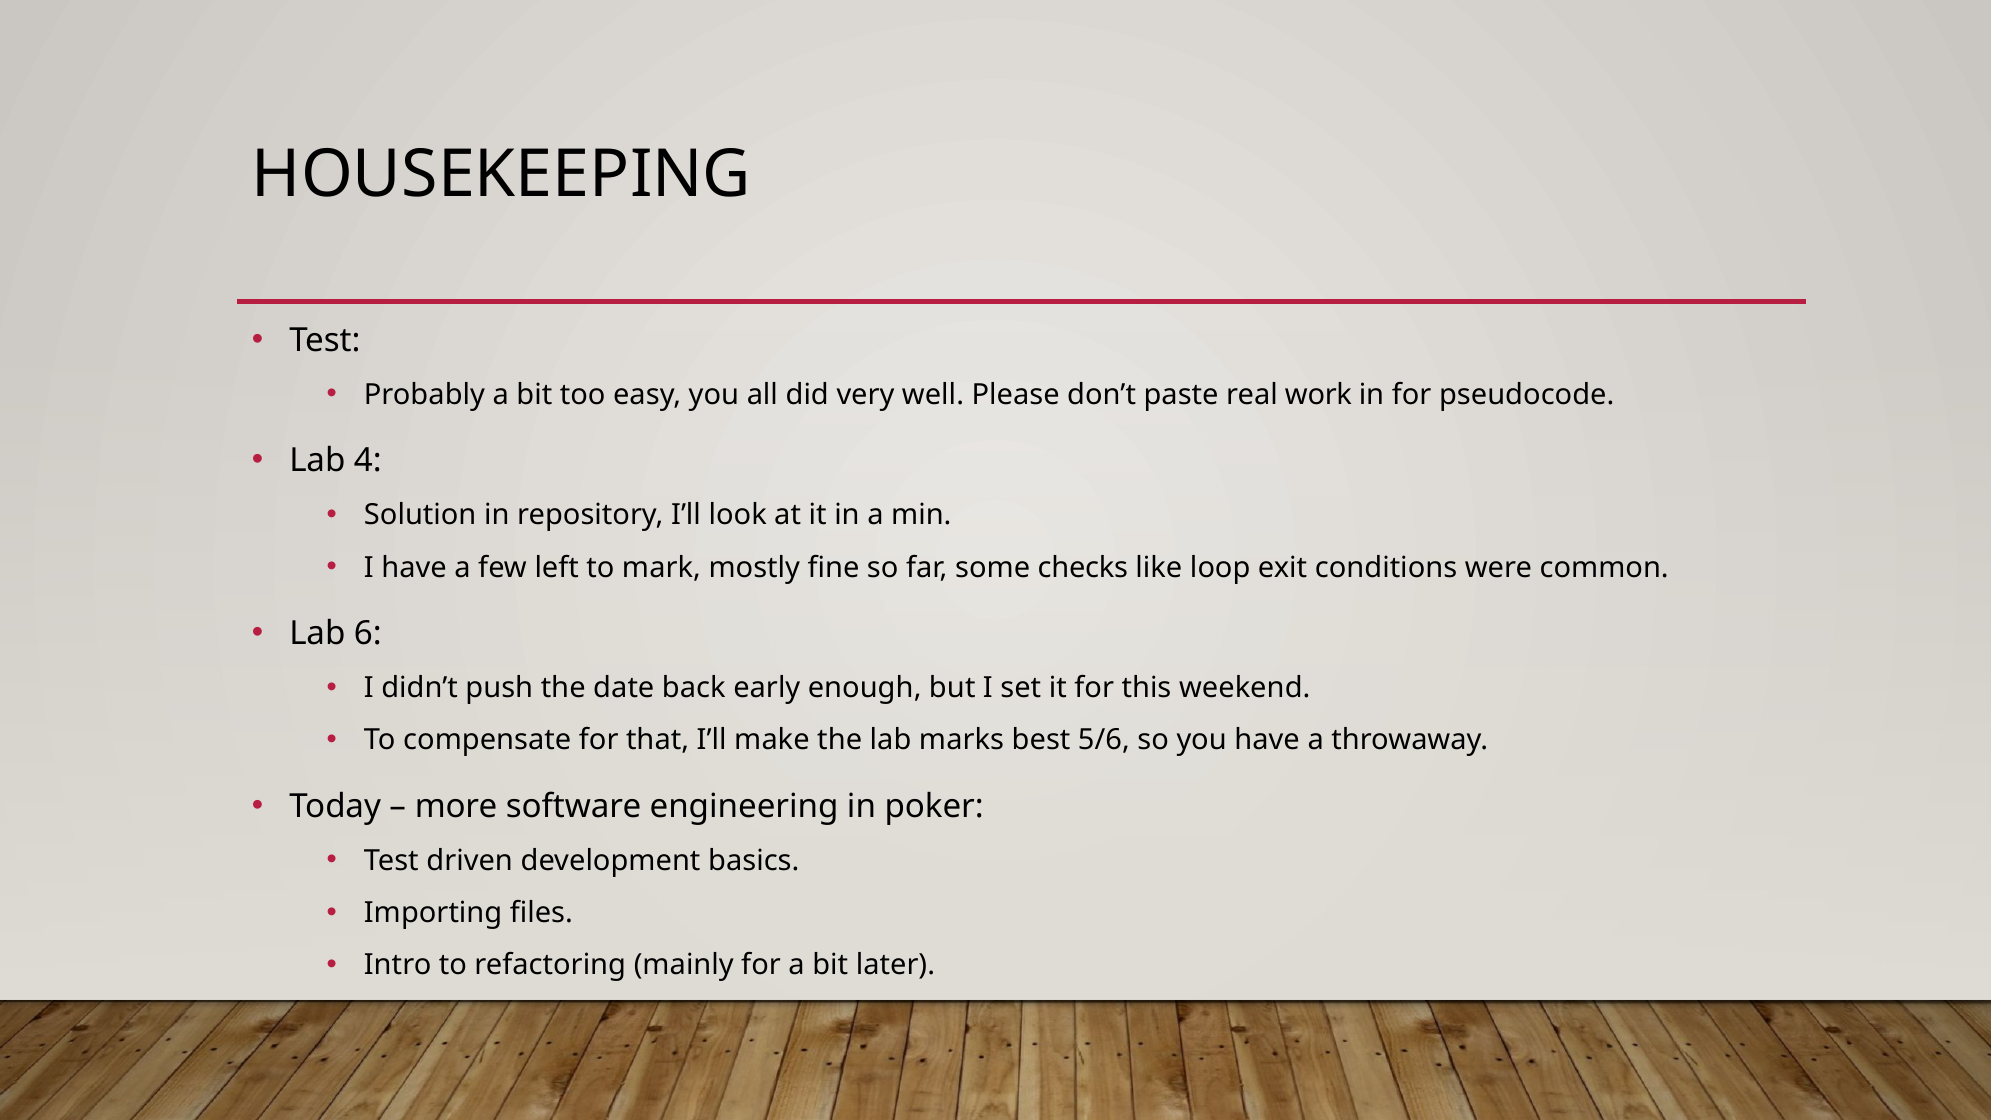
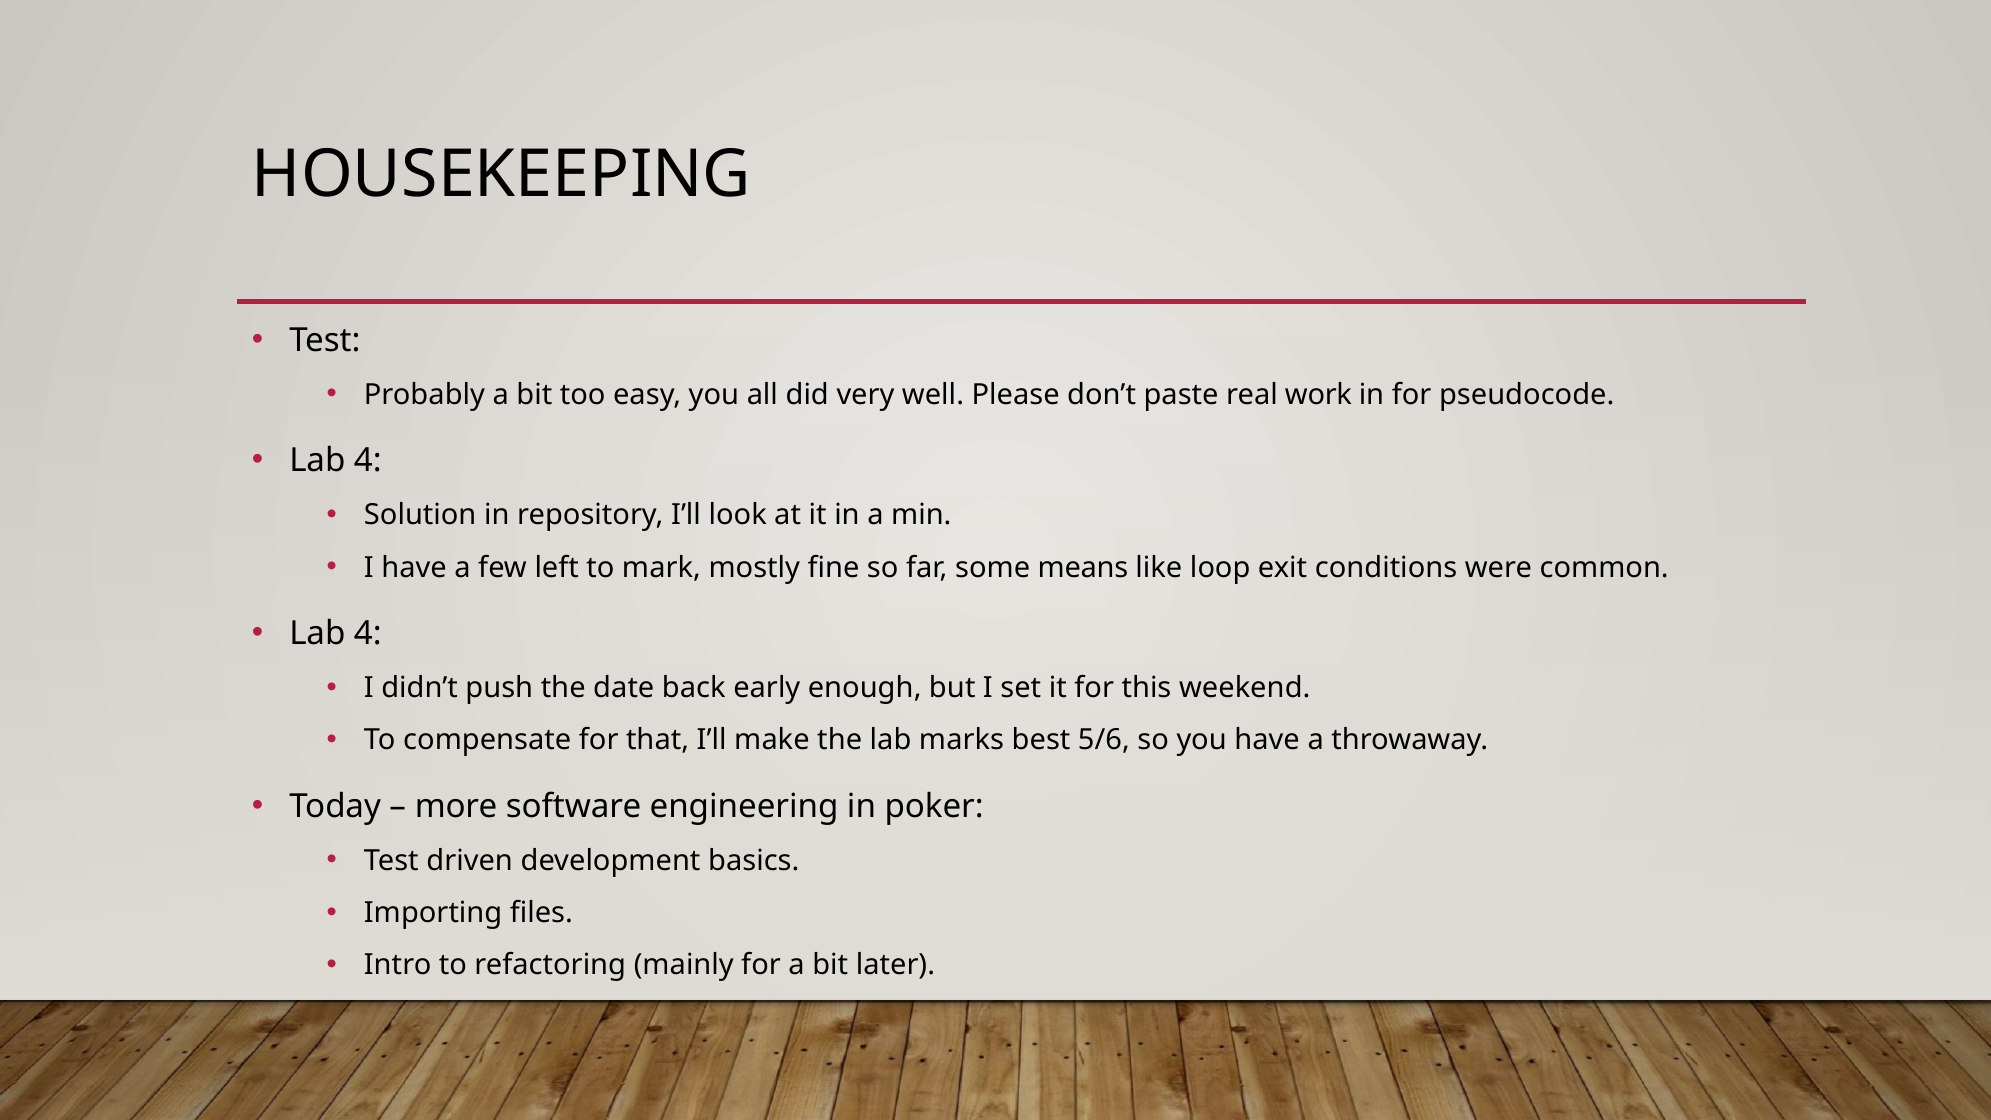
checks: checks -> means (1083, 567)
6: 6 -> 4 (368, 634)
